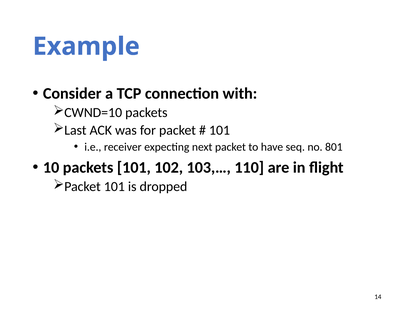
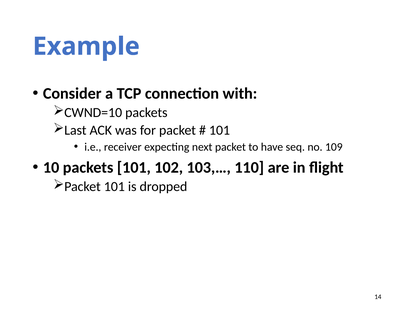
801: 801 -> 109 (334, 147)
